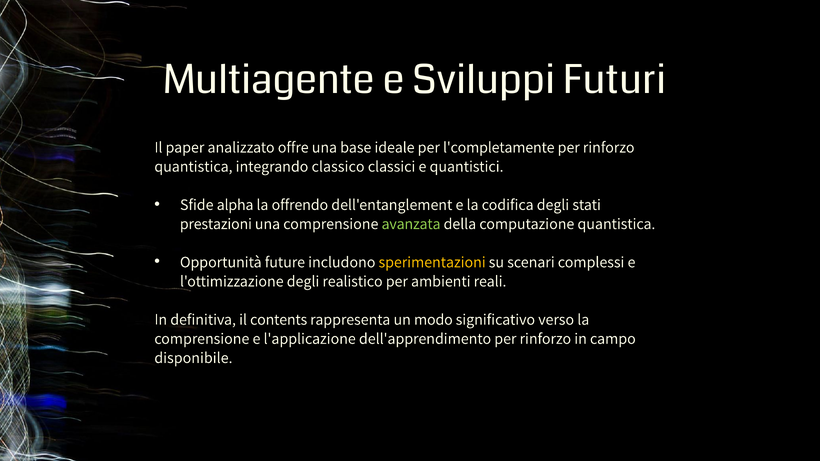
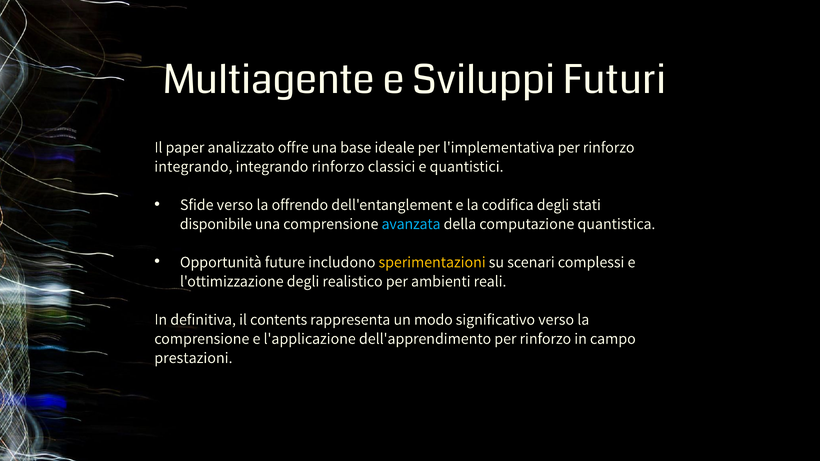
l'completamente: l'completamente -> l'implementativa (499, 147)
quantistica: quantistica -> integrando (193, 166)
integrando classico: classico -> rinforzo (338, 166)
Sfide alpha: alpha -> verso (235, 205)
prestazioni: prestazioni -> disponibile (216, 224)
avanzata colour: light green -> light blue (411, 224)
disponibile: disponibile -> prestazioni (193, 358)
